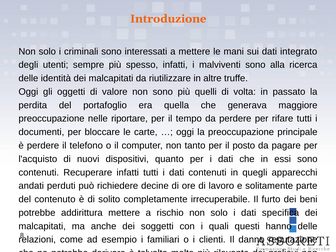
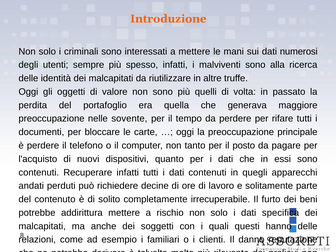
integrato: integrato -> numerosi (299, 51)
riportare: riportare -> sovente (129, 119)
